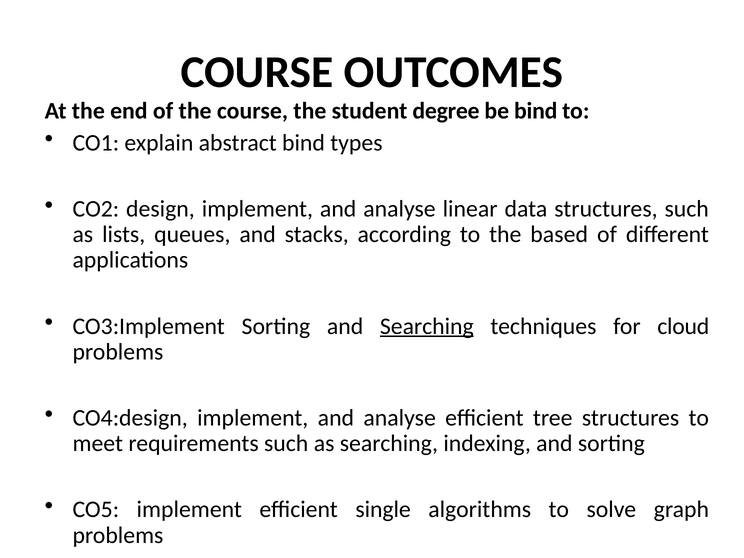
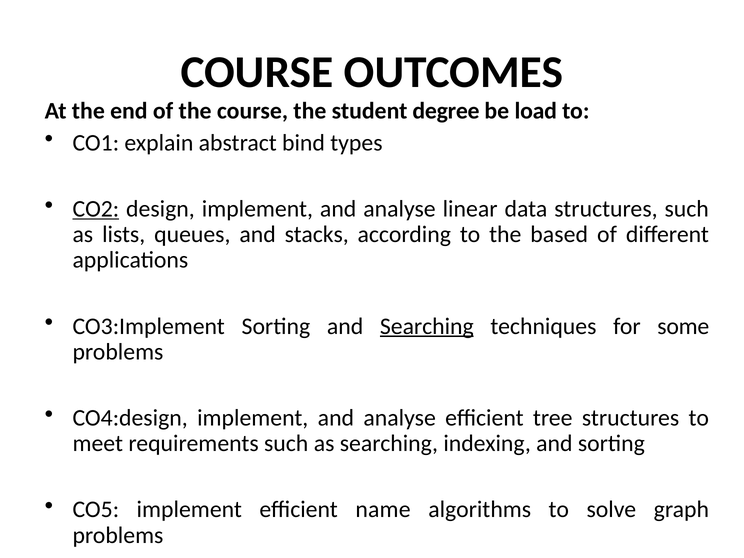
be bind: bind -> load (536, 111)
CO2 underline: none -> present (96, 209)
cloud: cloud -> some (683, 326)
single: single -> name (383, 510)
